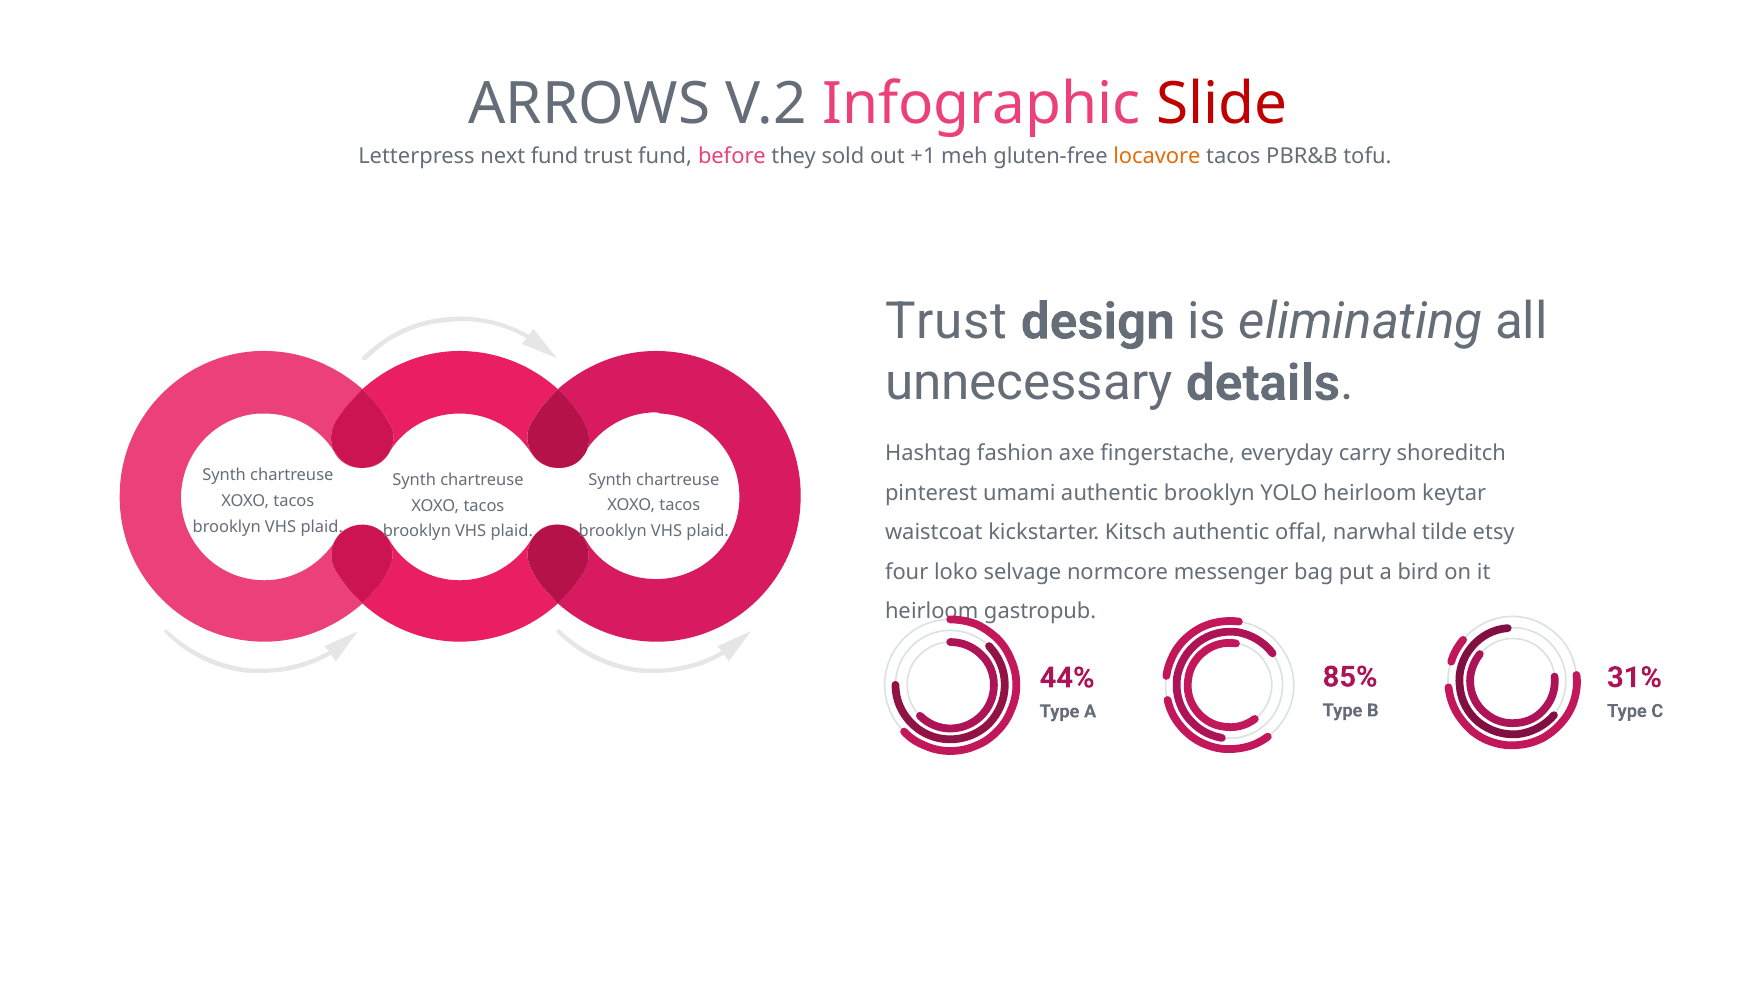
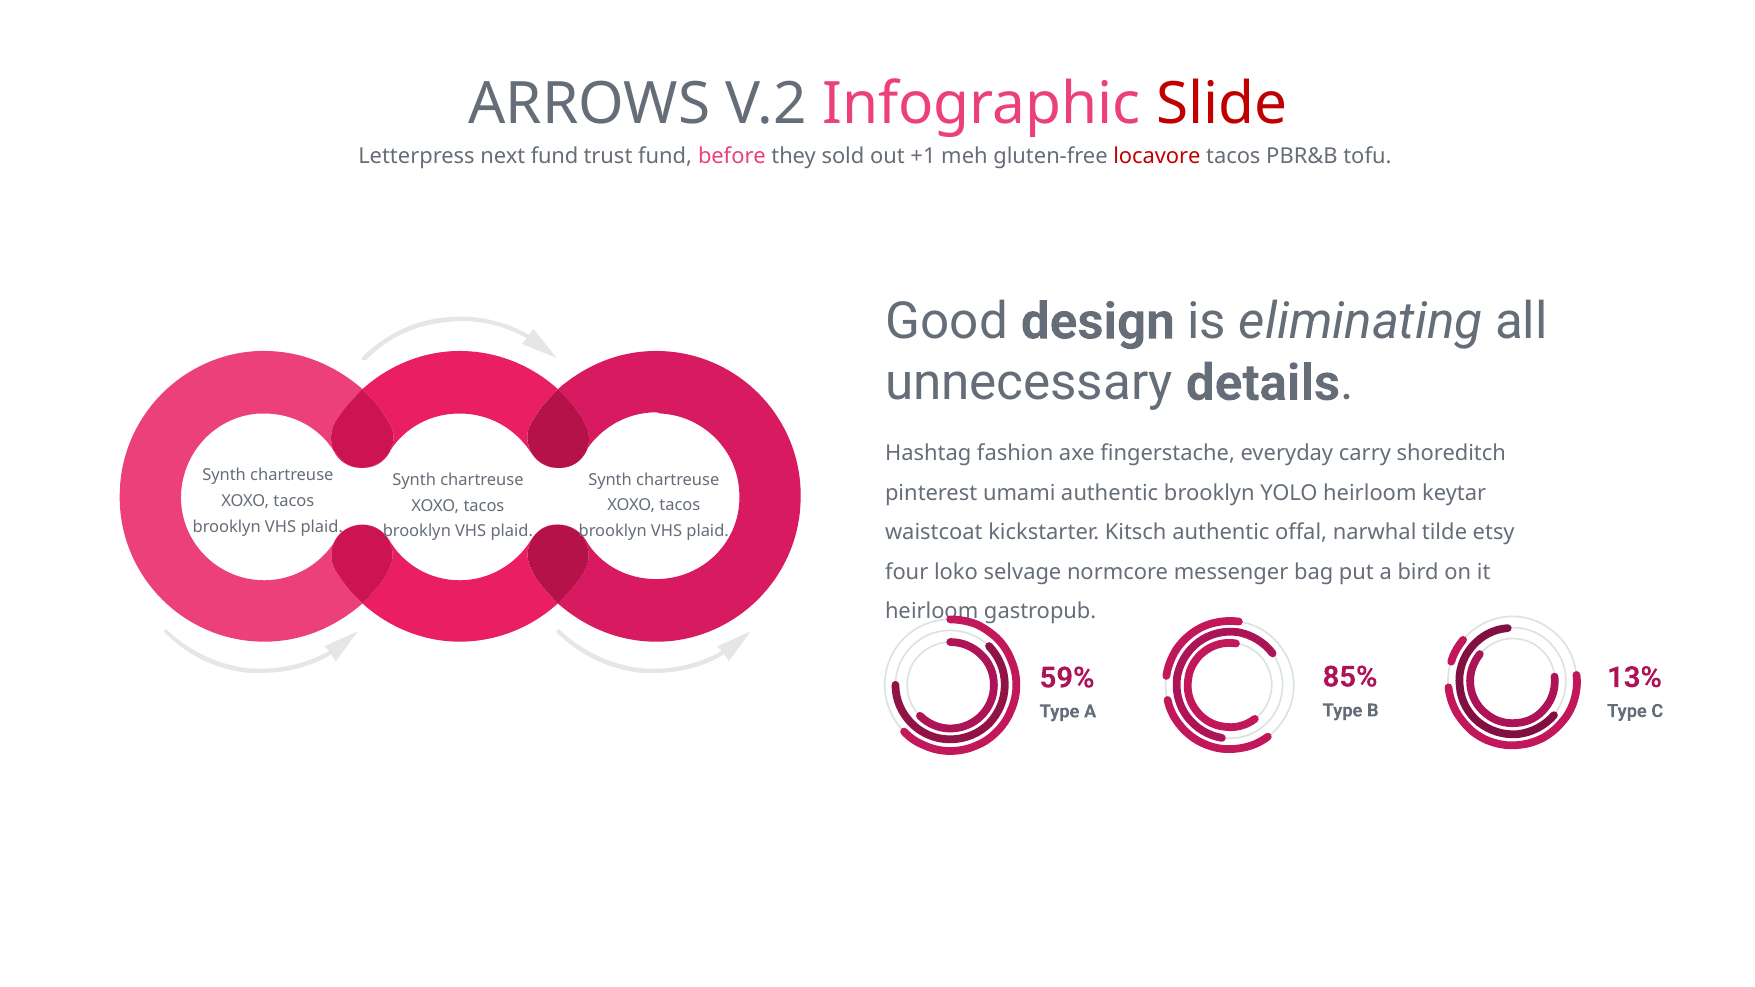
locavore colour: orange -> red (1157, 156)
Trust: Trust -> Good (947, 322)
31%: 31% -> 13% (1635, 678)
44%: 44% -> 59% (1067, 678)
